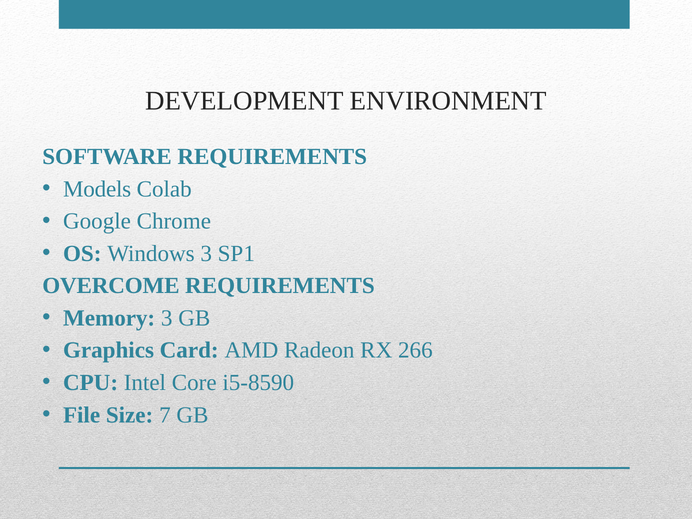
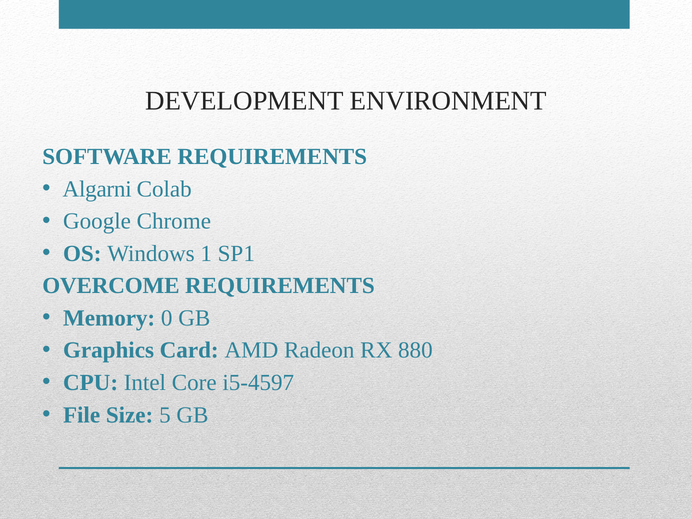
Models: Models -> Algarni (97, 189)
Windows 3: 3 -> 1 (206, 254)
Memory 3: 3 -> 0 (167, 318)
266: 266 -> 880 (415, 350)
i5-8590: i5-8590 -> i5-4597 (258, 383)
7: 7 -> 5 (165, 415)
